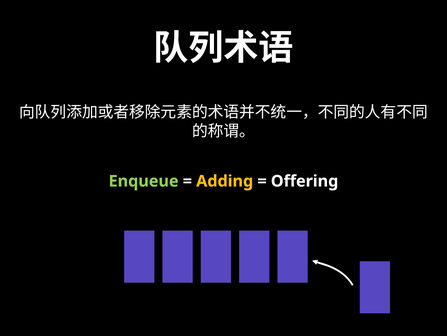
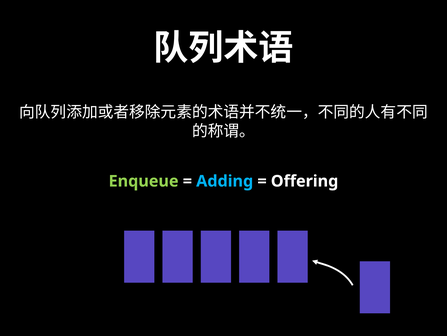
Adding colour: yellow -> light blue (225, 181)
